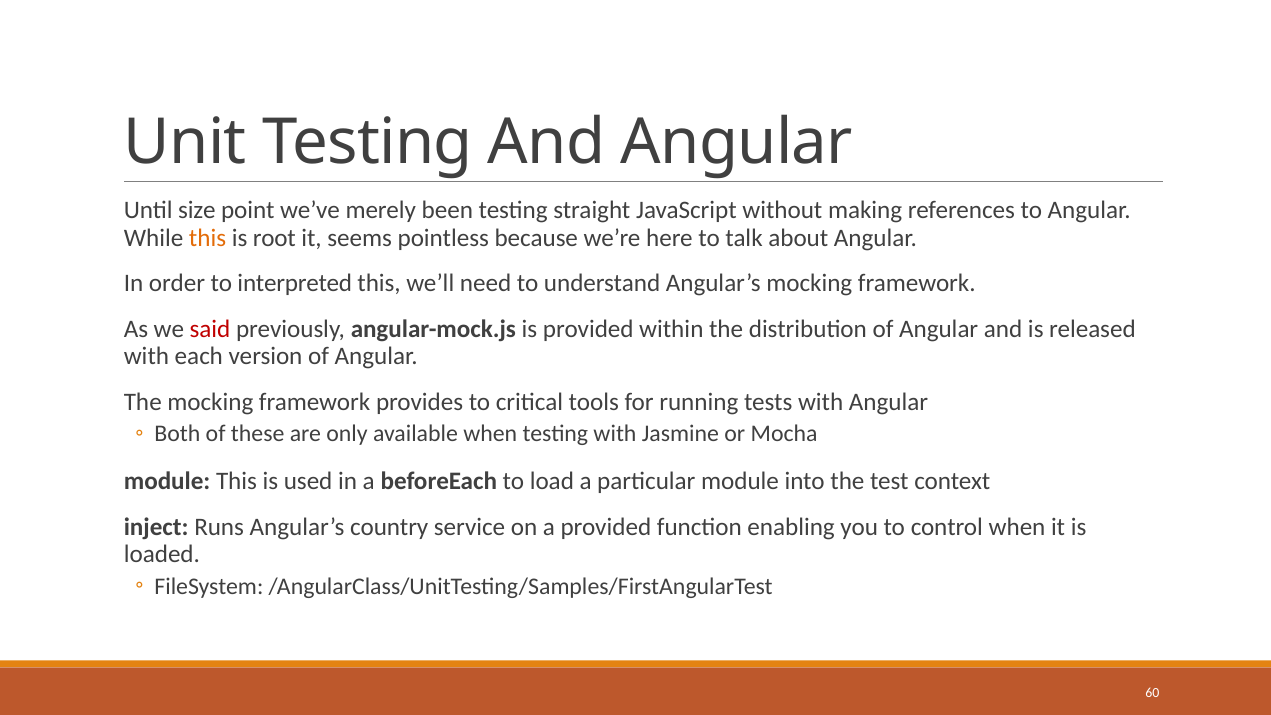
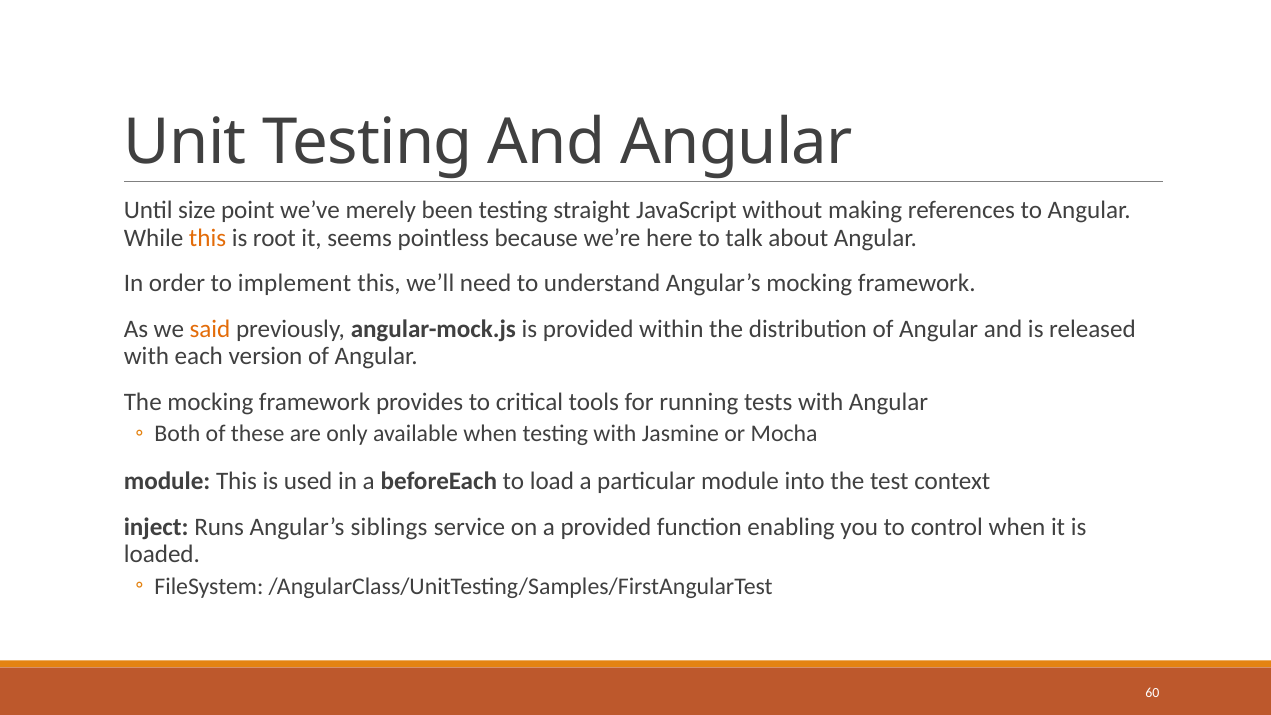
interpreted: interpreted -> implement (295, 283)
said colour: red -> orange (210, 329)
country: country -> siblings (389, 527)
